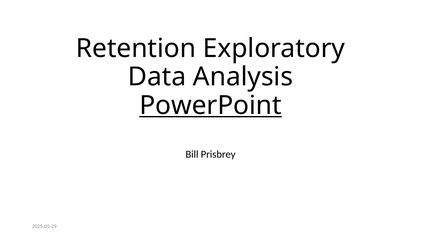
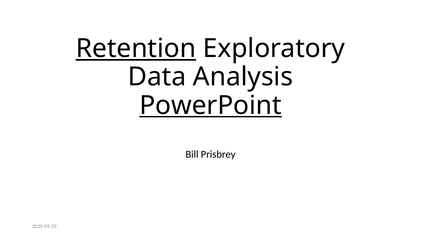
Retention underline: none -> present (136, 48)
